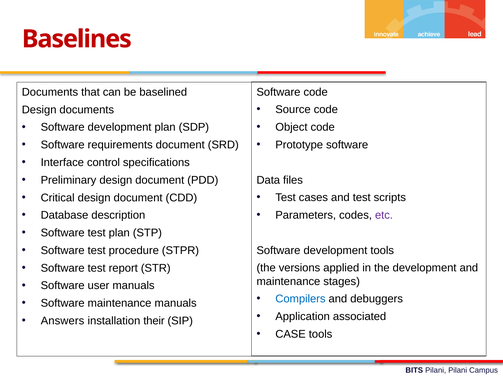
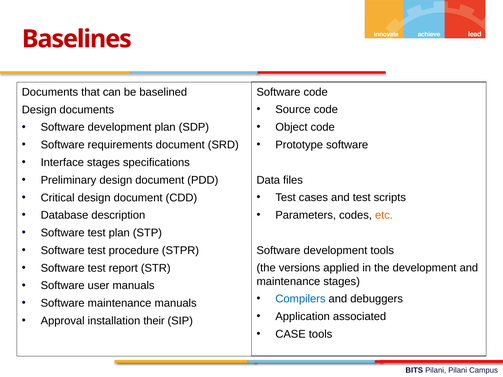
Interface control: control -> stages (103, 163)
etc colour: purple -> orange (384, 215)
Answers: Answers -> Approval (63, 321)
